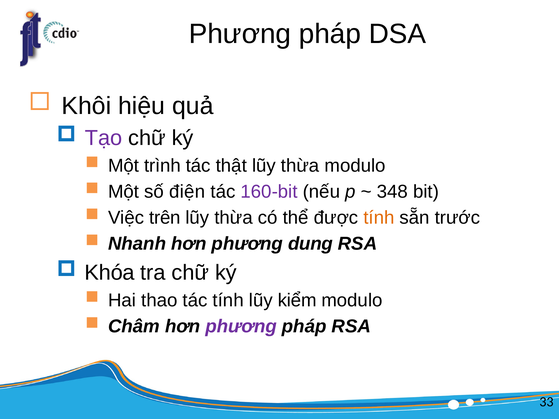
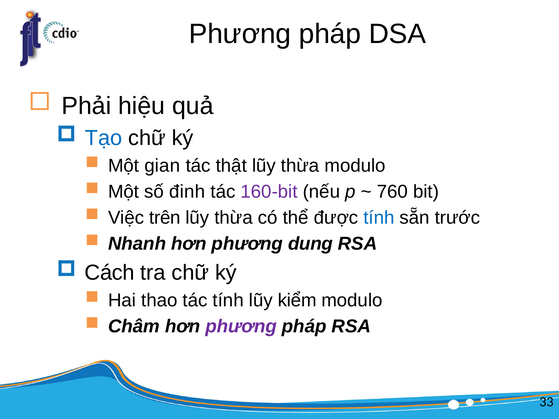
Khôi: Khôi -> Phải (86, 106)
Tạo colour: purple -> blue (104, 138)
trình: trình -> gian (162, 166)
điện: điện -> đinh (187, 192)
348: 348 -> 760 (392, 192)
tính colour: orange -> blue (379, 218)
Khóa: Khóa -> Cách (110, 273)
